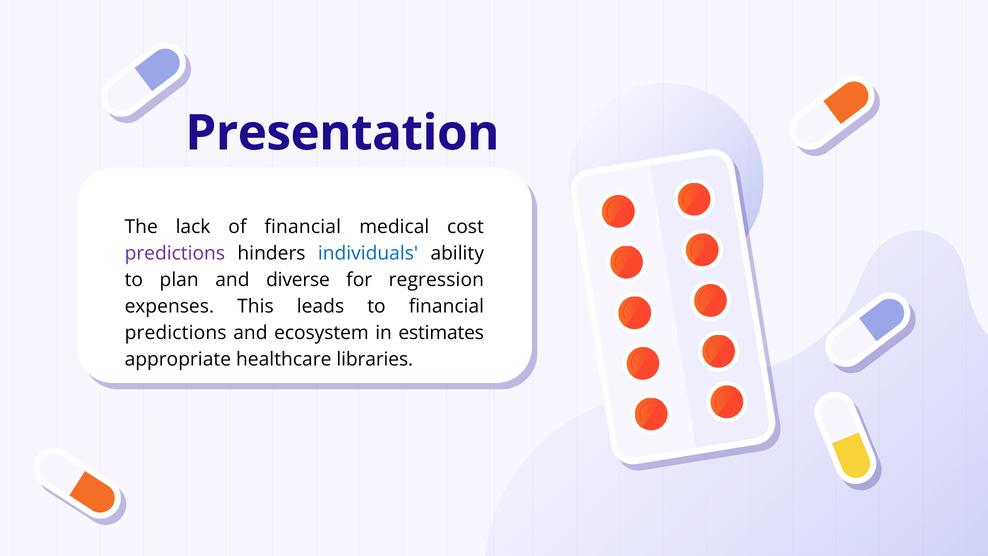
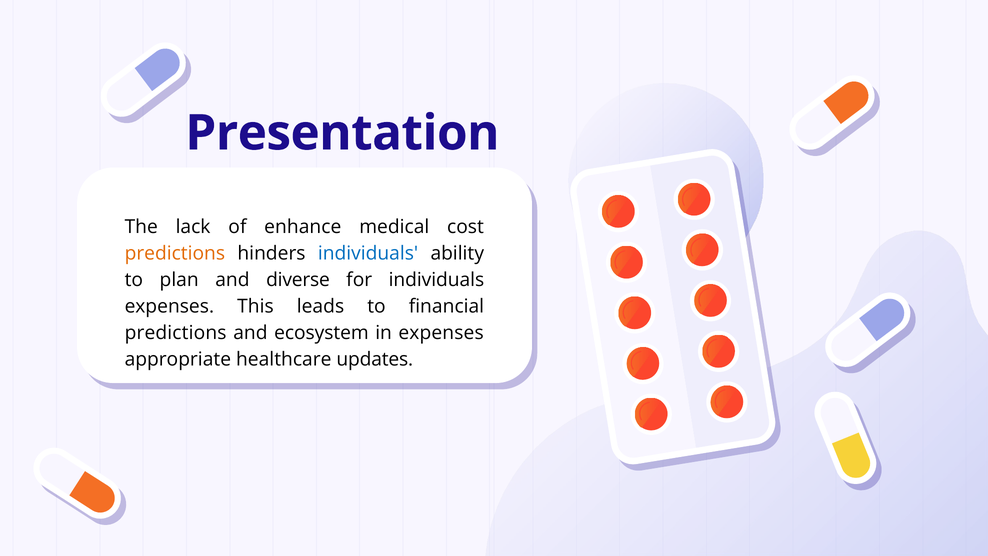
of financial: financial -> enhance (303, 227)
predictions colour: purple -> orange (175, 253)
for regression: regression -> individuals (436, 280)
in estimates: estimates -> expenses (441, 333)
libraries: libraries -> updates (375, 359)
